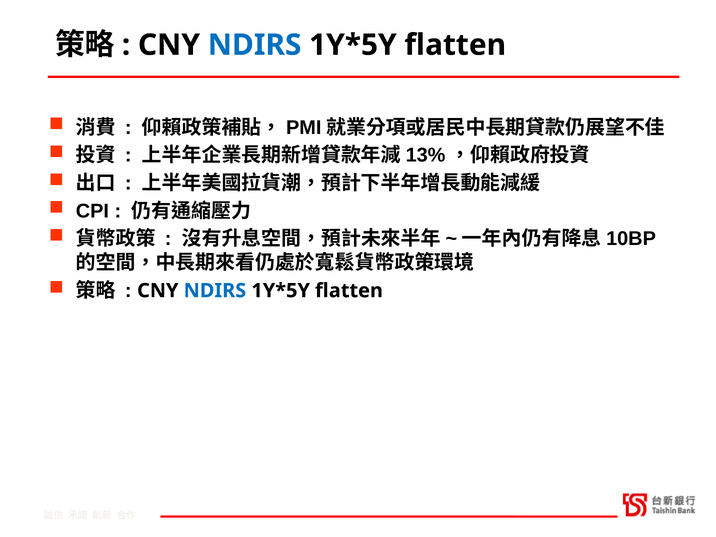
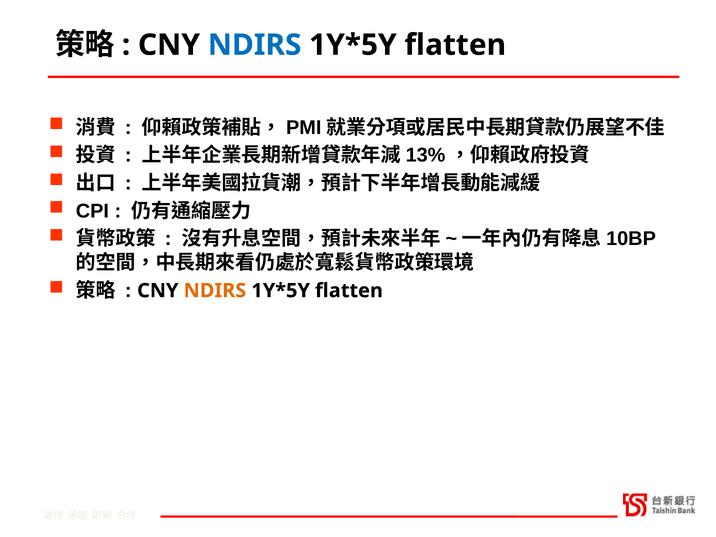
NDIRS colour: blue -> orange (215, 291)
